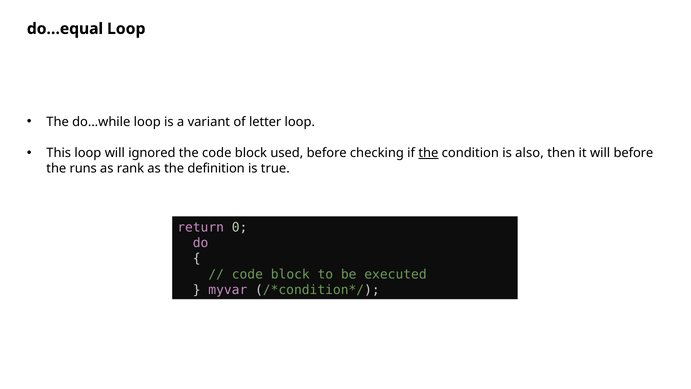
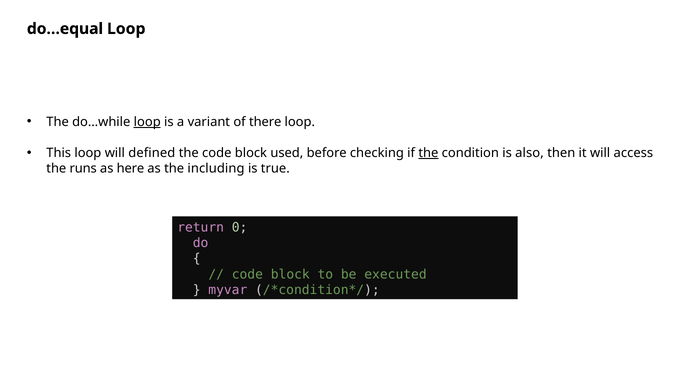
loop underline: none -> present (147, 122)
letter: letter -> there (265, 122)
ignored: ignored -> defined (152, 153)
will before: before -> access (633, 153)
rank: rank -> here (130, 168)
definition: definition -> including (216, 168)
